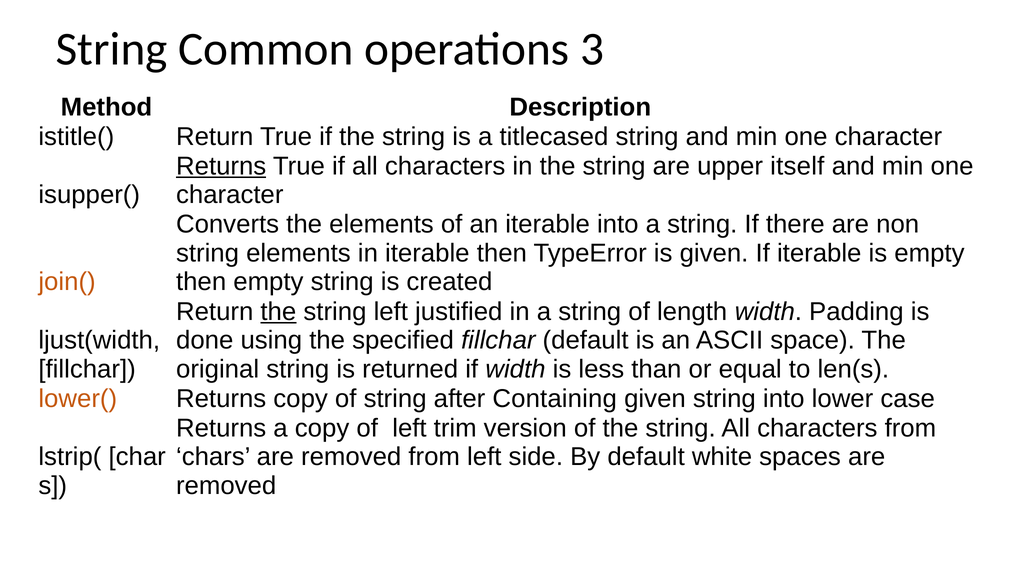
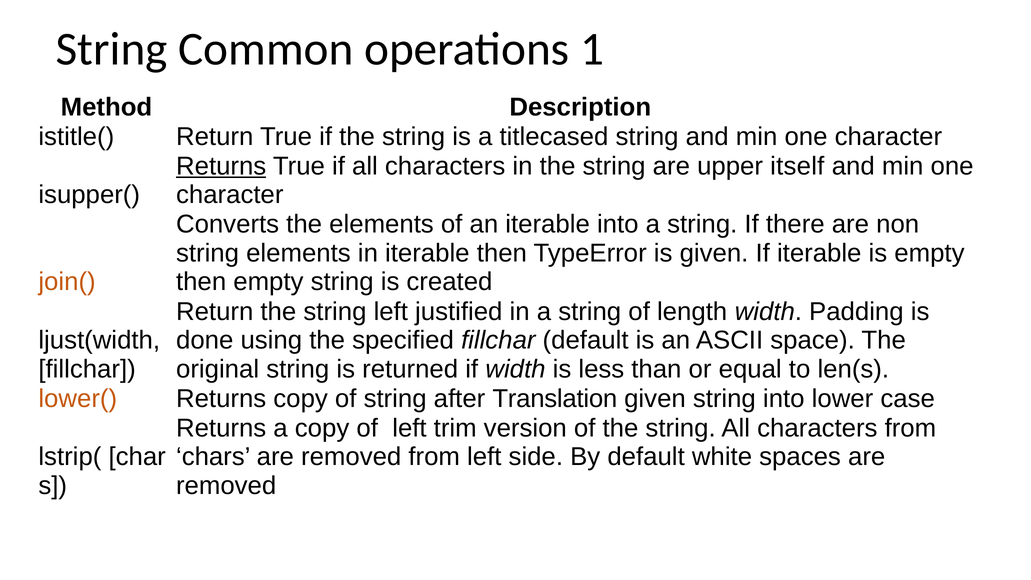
3: 3 -> 1 (592, 49)
the underline: present -> none (278, 311)
Containing: Containing -> Translation (555, 399)
